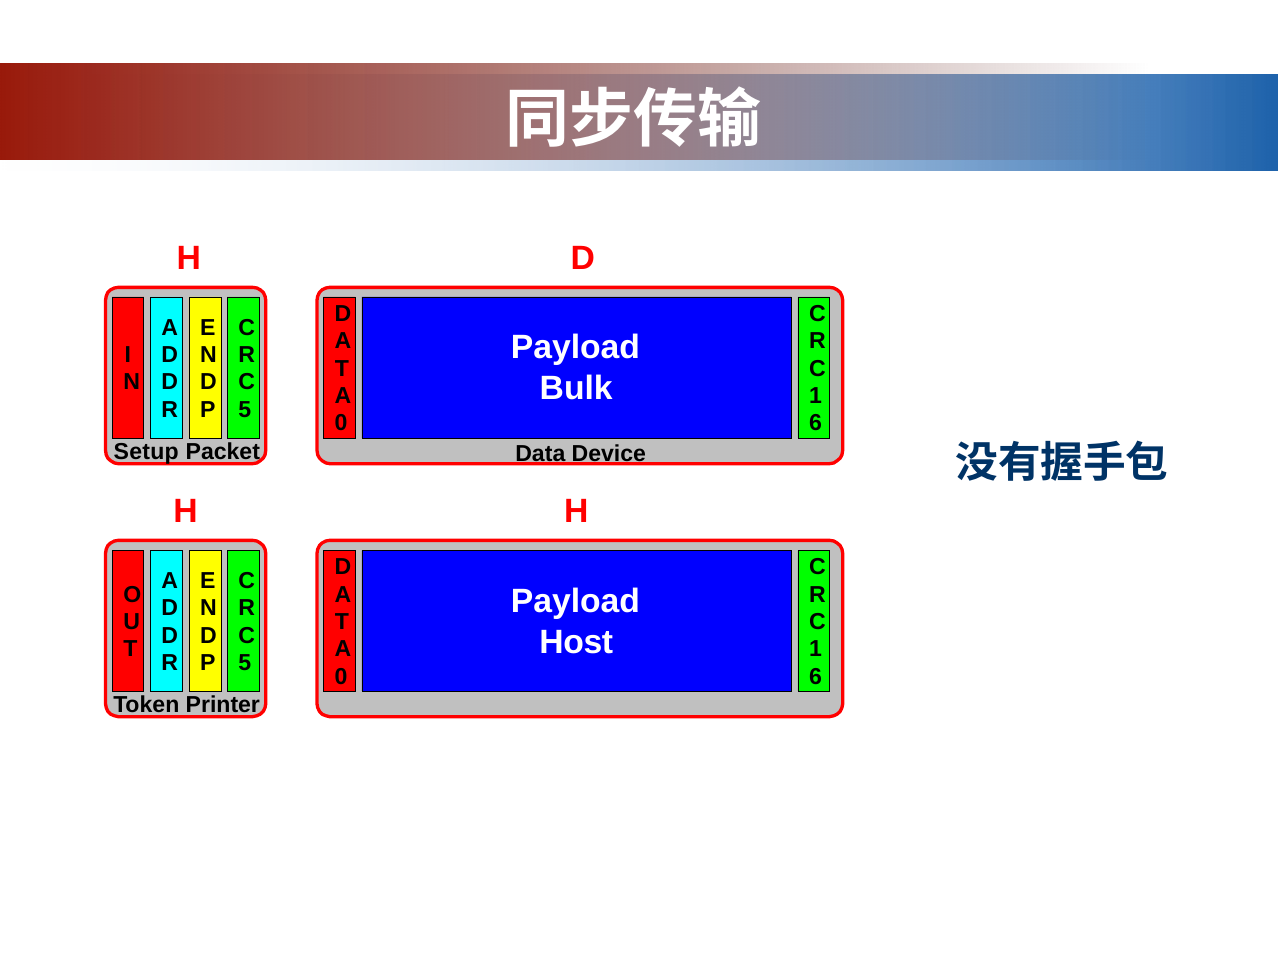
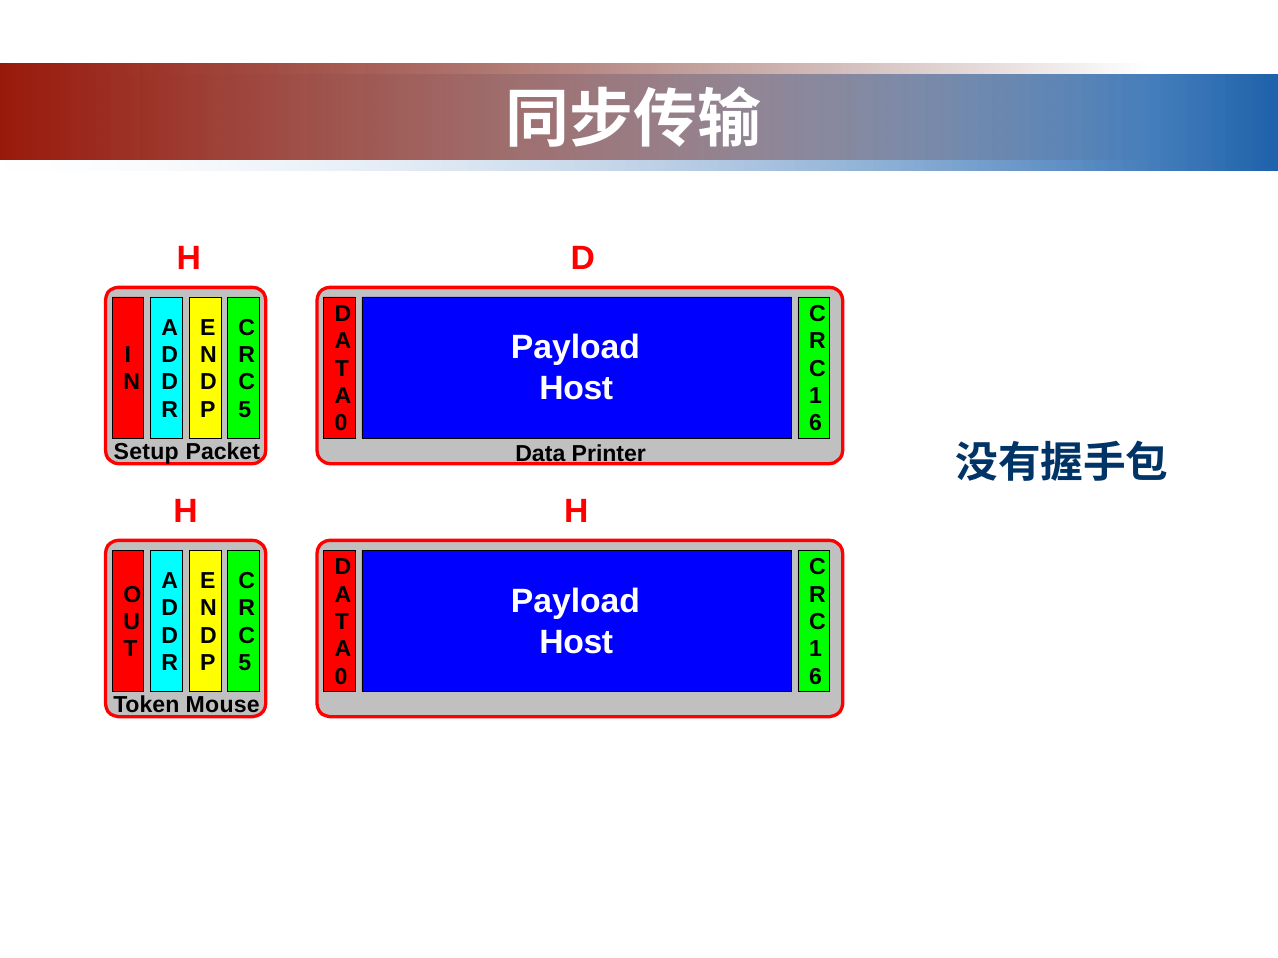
Bulk: Bulk -> Host (576, 389)
Device: Device -> Printer (609, 454)
Printer: Printer -> Mouse (223, 705)
